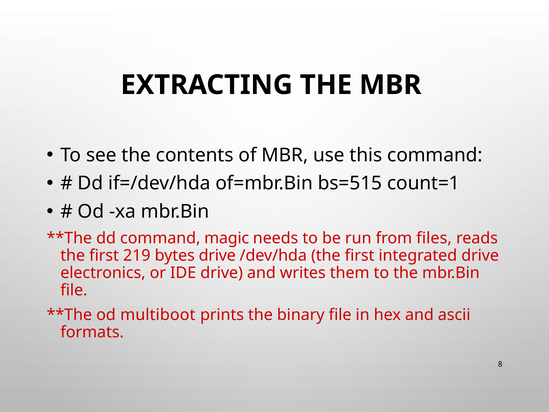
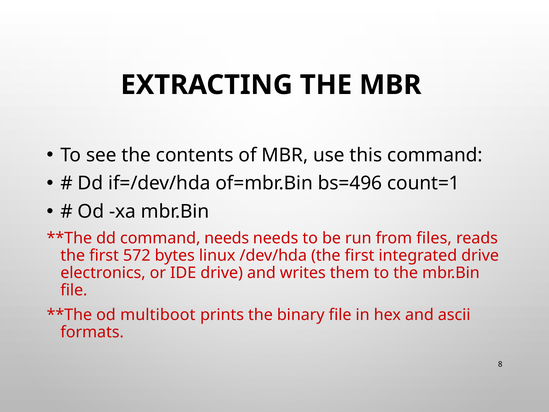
bs=515: bs=515 -> bs=496 (350, 183)
command magic: magic -> needs (227, 238)
219: 219 -> 572 (137, 255)
bytes drive: drive -> linux (217, 255)
